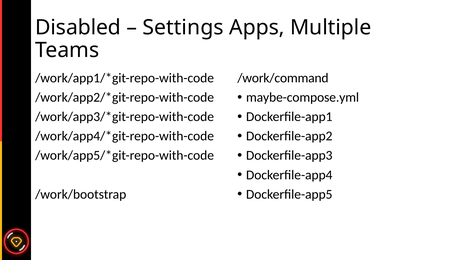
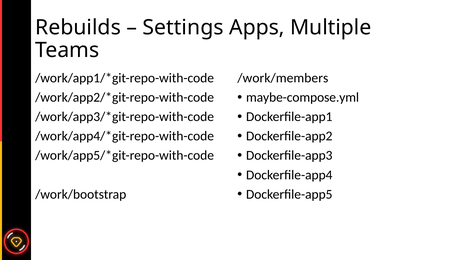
Disabled: Disabled -> Rebuilds (78, 27)
/work/command: /work/command -> /work/members (283, 78)
